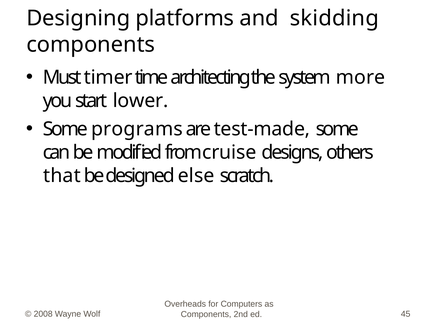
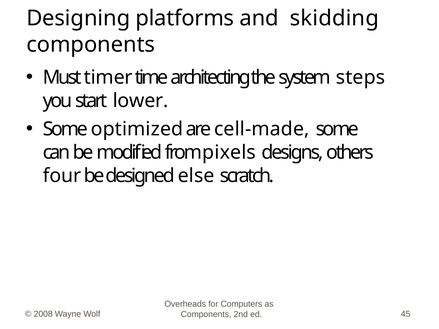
more: more -> steps (361, 77)
programs: programs -> optimized (137, 129)
test-made: test-made -> cell-made (262, 129)
cruise: cruise -> pixels (229, 153)
that: that -> four (62, 176)
